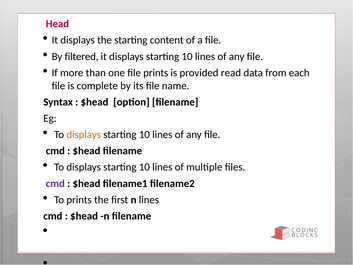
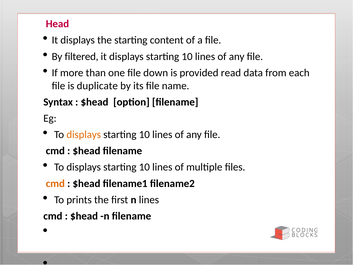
file prints: prints -> down (156, 73)
complete: complete -> duplicate (97, 86)
cmd colour: purple -> orange (55, 183)
